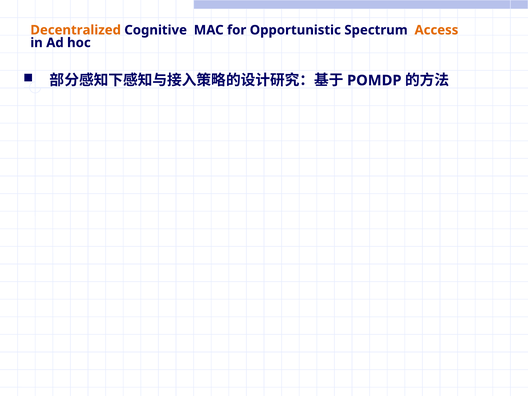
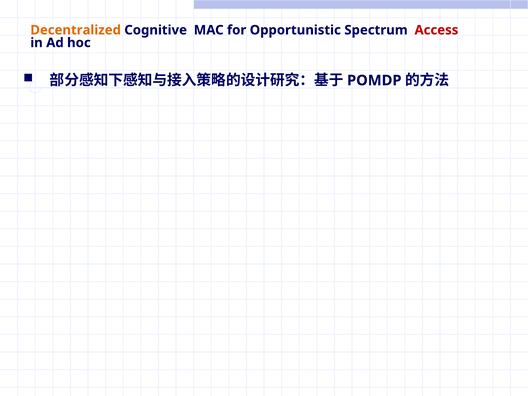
Access colour: orange -> red (436, 30)
